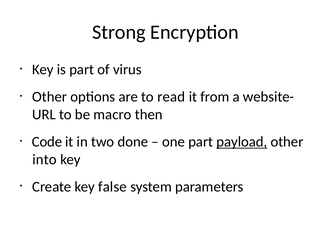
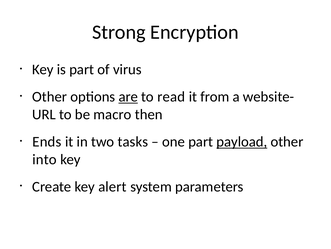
are underline: none -> present (128, 97)
Code: Code -> Ends (47, 141)
done: done -> tasks (133, 141)
false: false -> alert (112, 186)
